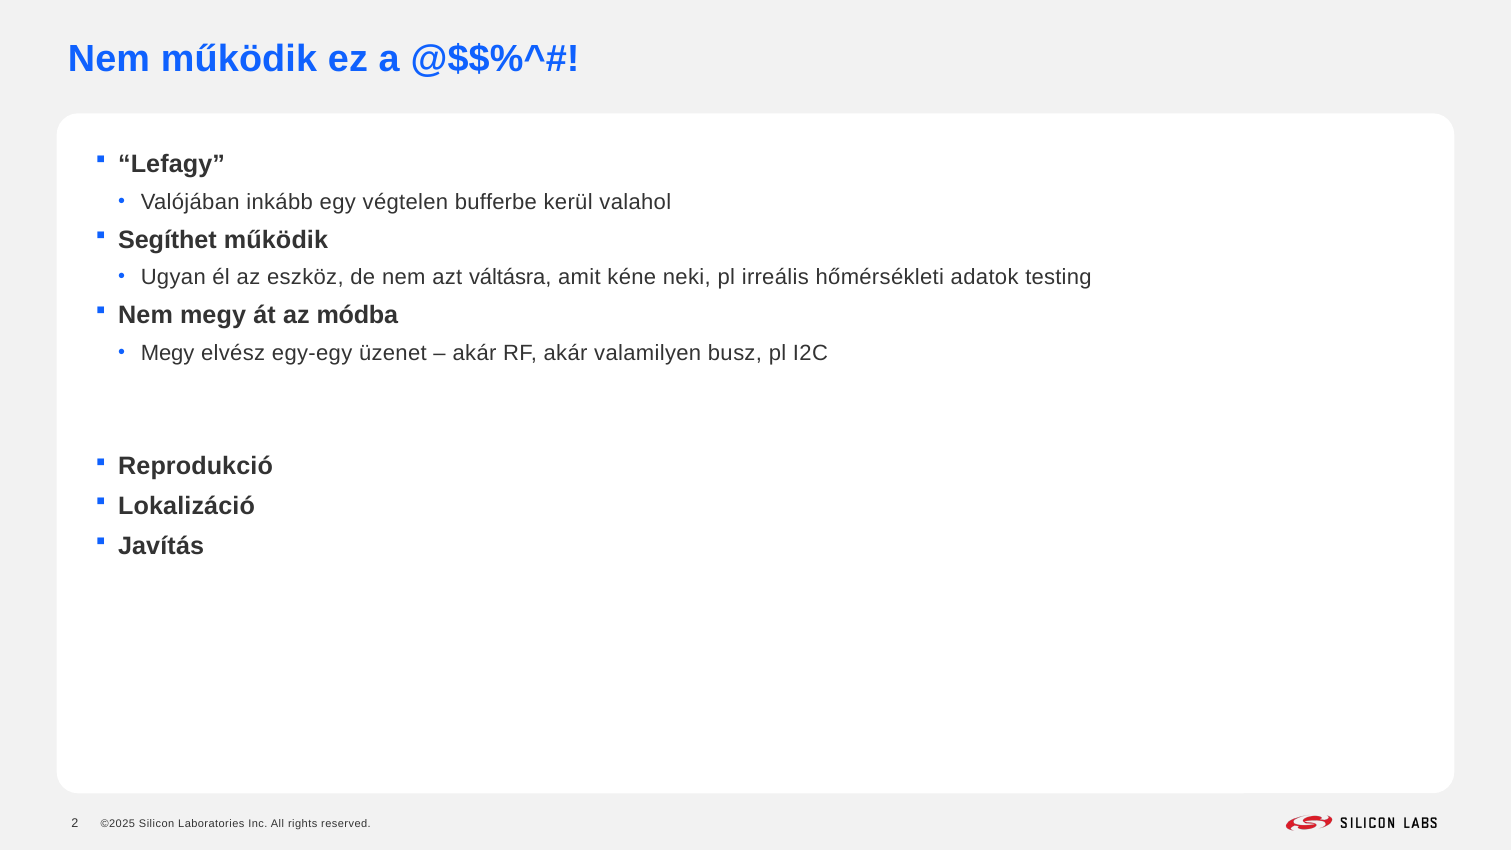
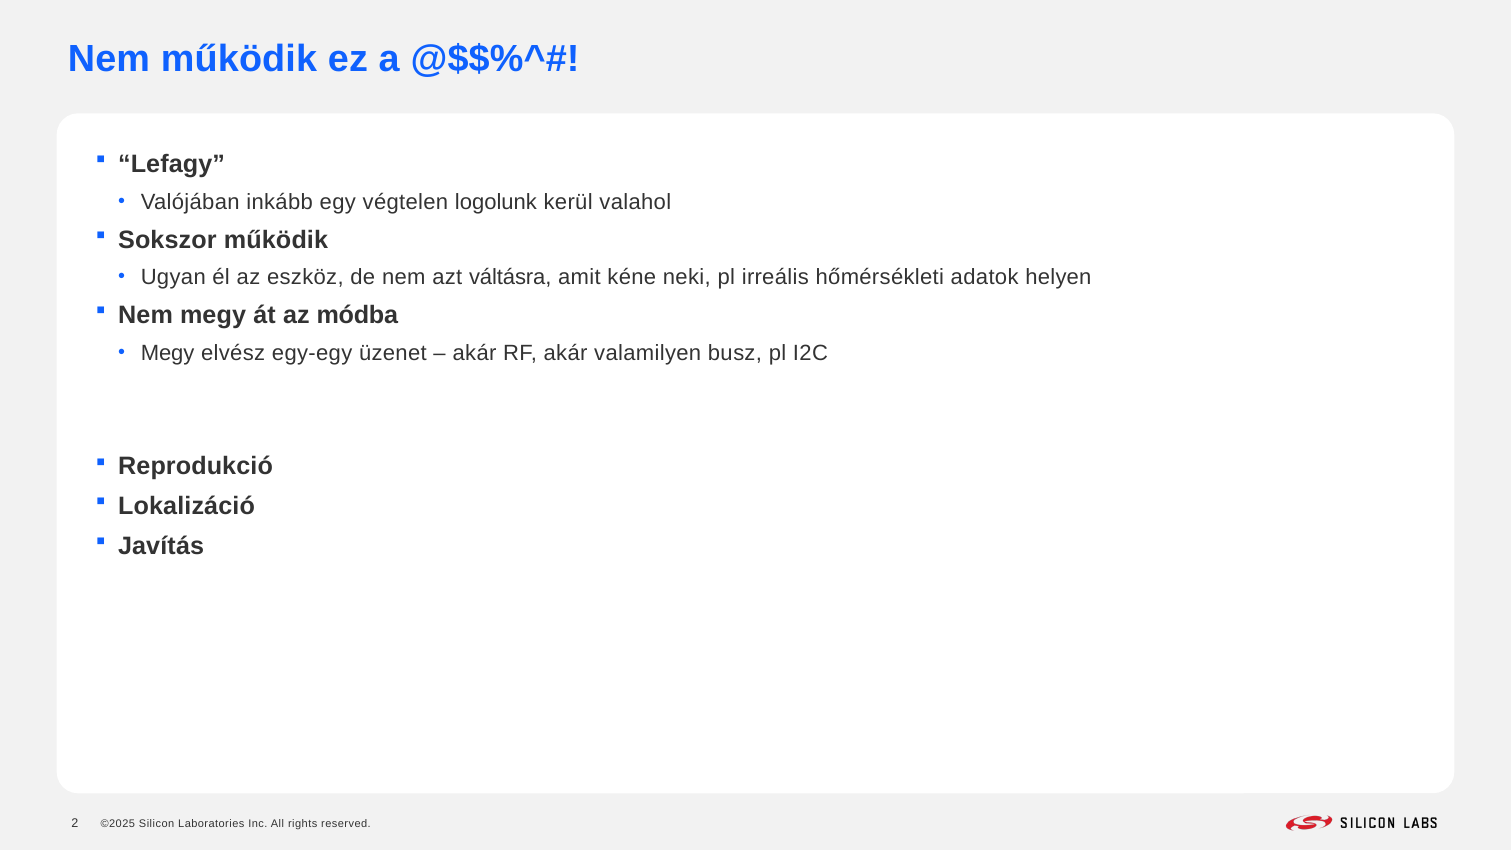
bufferbe: bufferbe -> logolunk (496, 202)
Segíthet: Segíthet -> Sokszor (167, 240)
testing: testing -> helyen (1058, 277)
